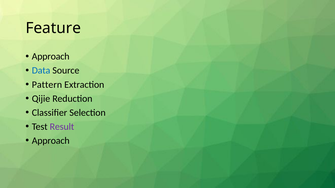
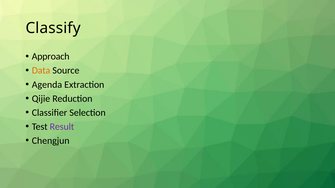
Feature: Feature -> Classify (53, 28)
Data colour: blue -> orange (41, 71)
Pattern: Pattern -> Agenda (47, 85)
Approach: Approach -> Chengjun (51, 141)
